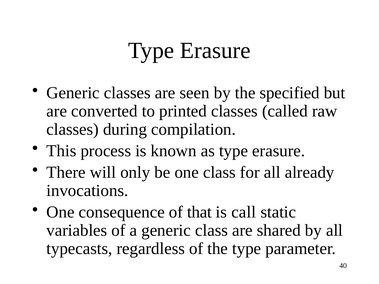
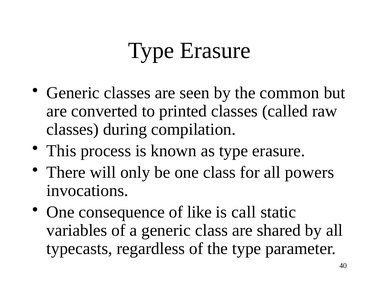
specified: specified -> common (290, 93)
already: already -> powers (310, 173)
that: that -> like (199, 212)
